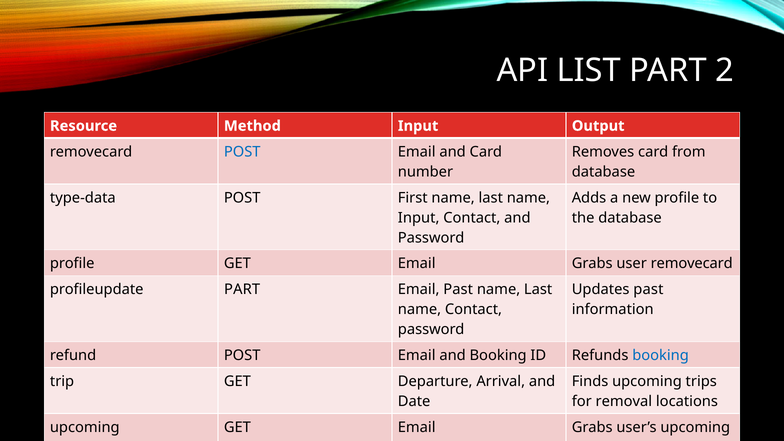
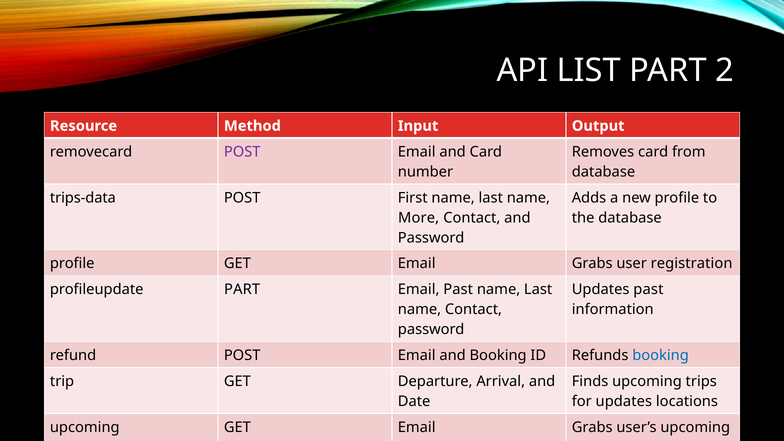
POST colour: blue -> purple (242, 152)
type-data: type-data -> trips-data (83, 198)
Input: Input -> More (419, 218)
user removecard: removecard -> registration (692, 264)
for removal: removal -> updates (624, 401)
